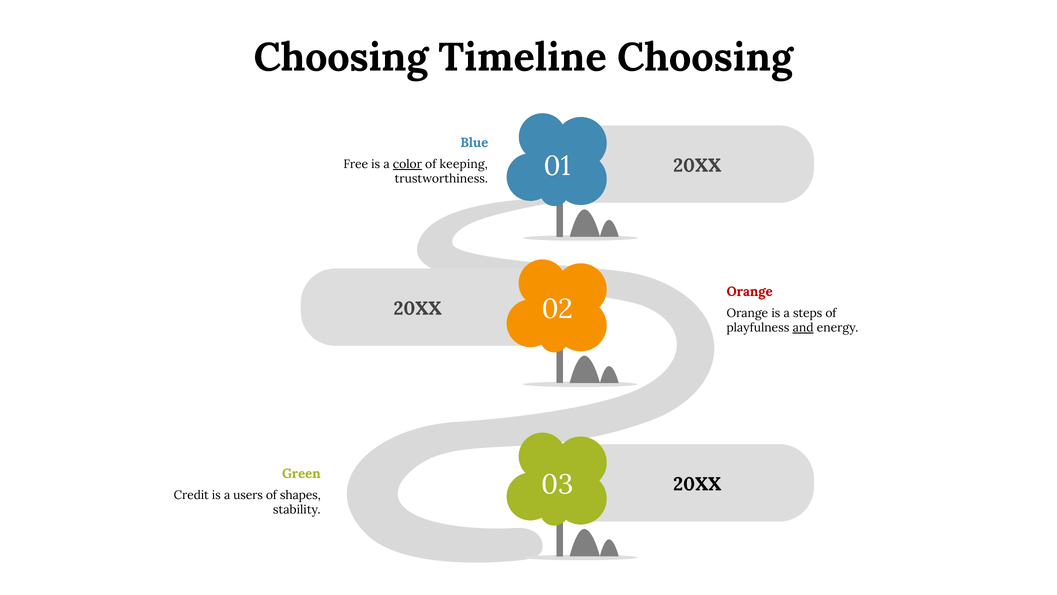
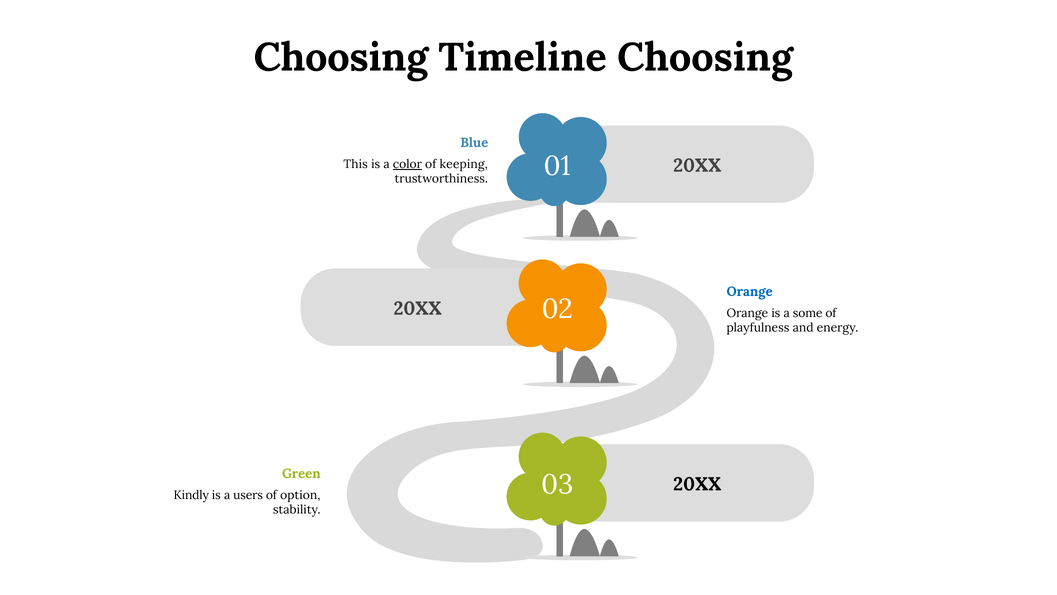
Free: Free -> This (356, 164)
Orange colour: red -> blue (750, 291)
steps: steps -> some (808, 313)
and underline: present -> none (803, 328)
Credit: Credit -> Kindly (191, 495)
shapes: shapes -> option (300, 495)
